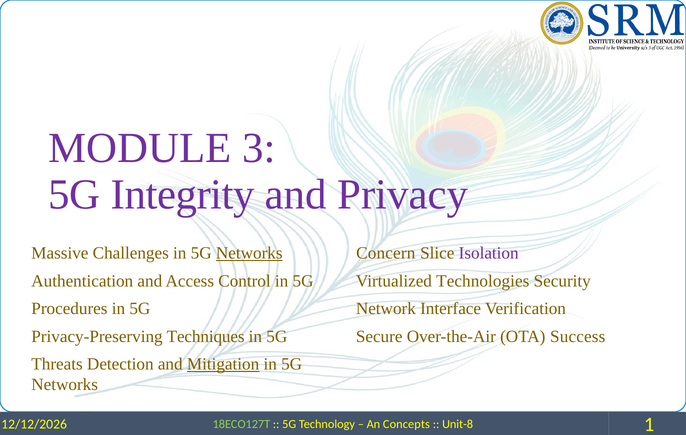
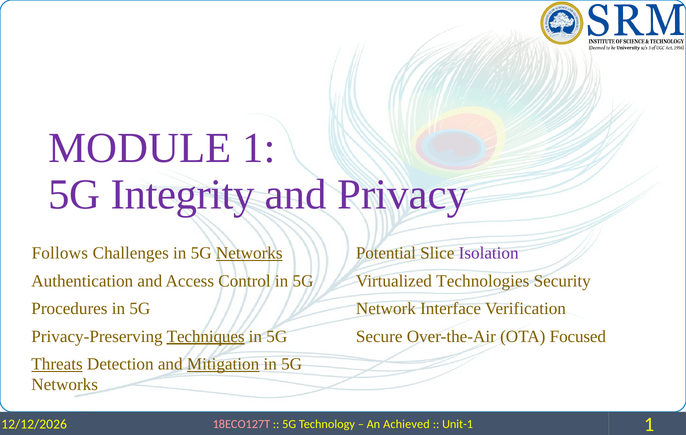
MODULE 3: 3 -> 1 (259, 148)
Massive: Massive -> Follows (60, 253)
Concern: Concern -> Potential (386, 253)
Techniques underline: none -> present (206, 336)
Success: Success -> Focused (578, 336)
Threats underline: none -> present (57, 364)
18ECO127T colour: light green -> pink (241, 424)
Concepts: Concepts -> Achieved (406, 424)
Unit-8: Unit-8 -> Unit-1 (458, 424)
